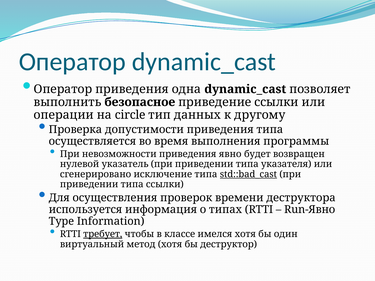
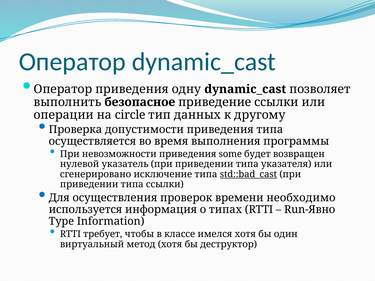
одна: одна -> одну (186, 89)
явно: явно -> some (230, 154)
деструктора: деструктора -> необходимо (301, 198)
требует underline: present -> none (103, 234)
